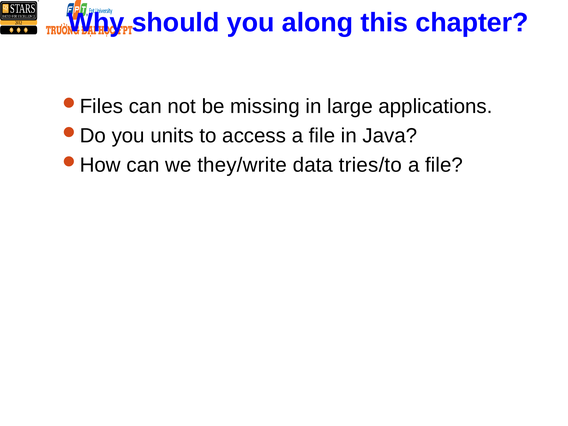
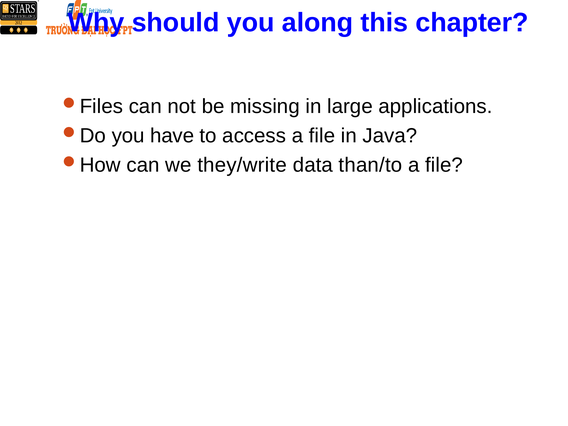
units: units -> have (172, 136)
tries/to: tries/to -> than/to (370, 165)
